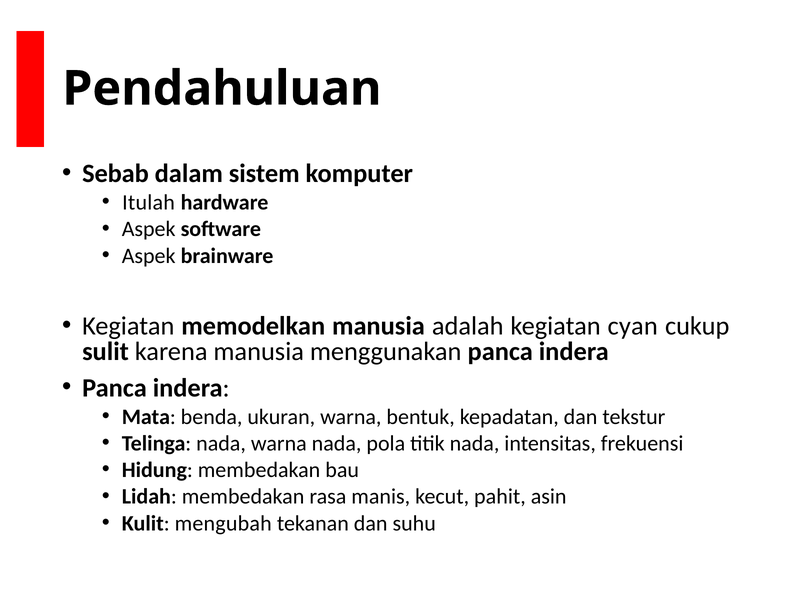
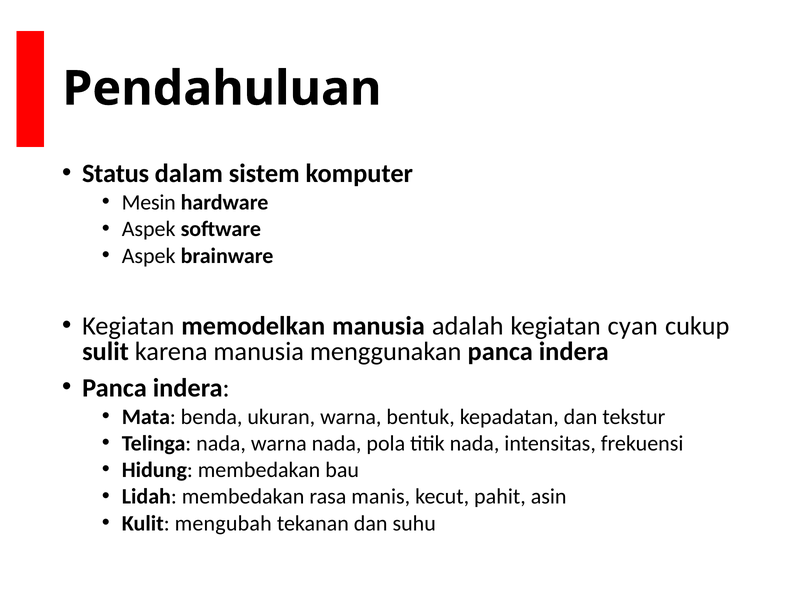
Sebab: Sebab -> Status (116, 174)
Itulah: Itulah -> Mesin (149, 203)
